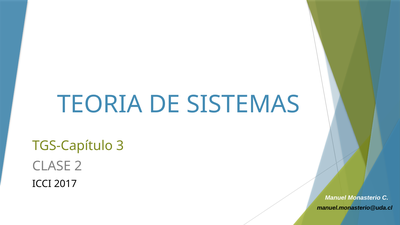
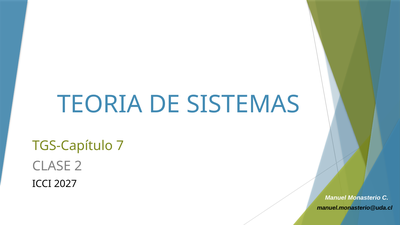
3: 3 -> 7 (120, 146)
2017: 2017 -> 2027 (65, 184)
